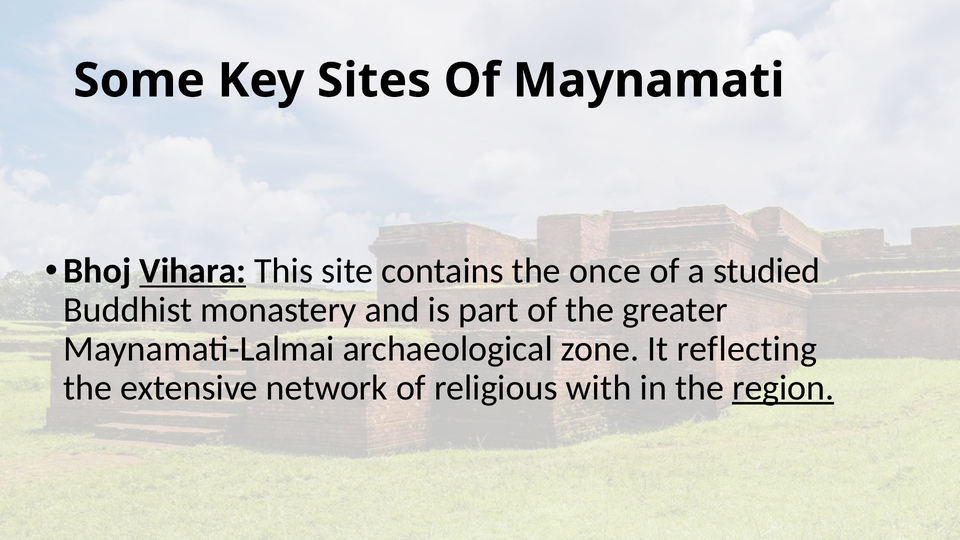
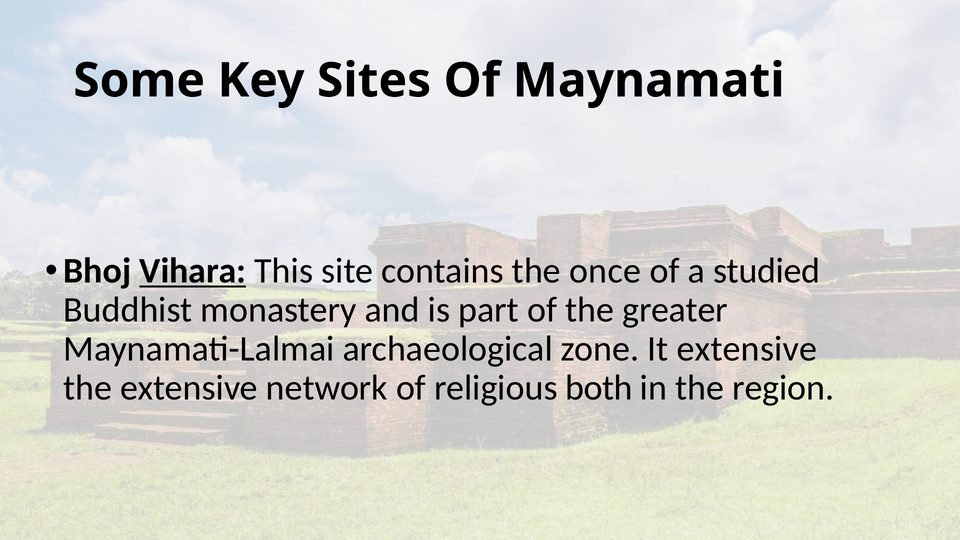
It reflecting: reflecting -> extensive (747, 349)
with: with -> both (599, 388)
region underline: present -> none (783, 388)
